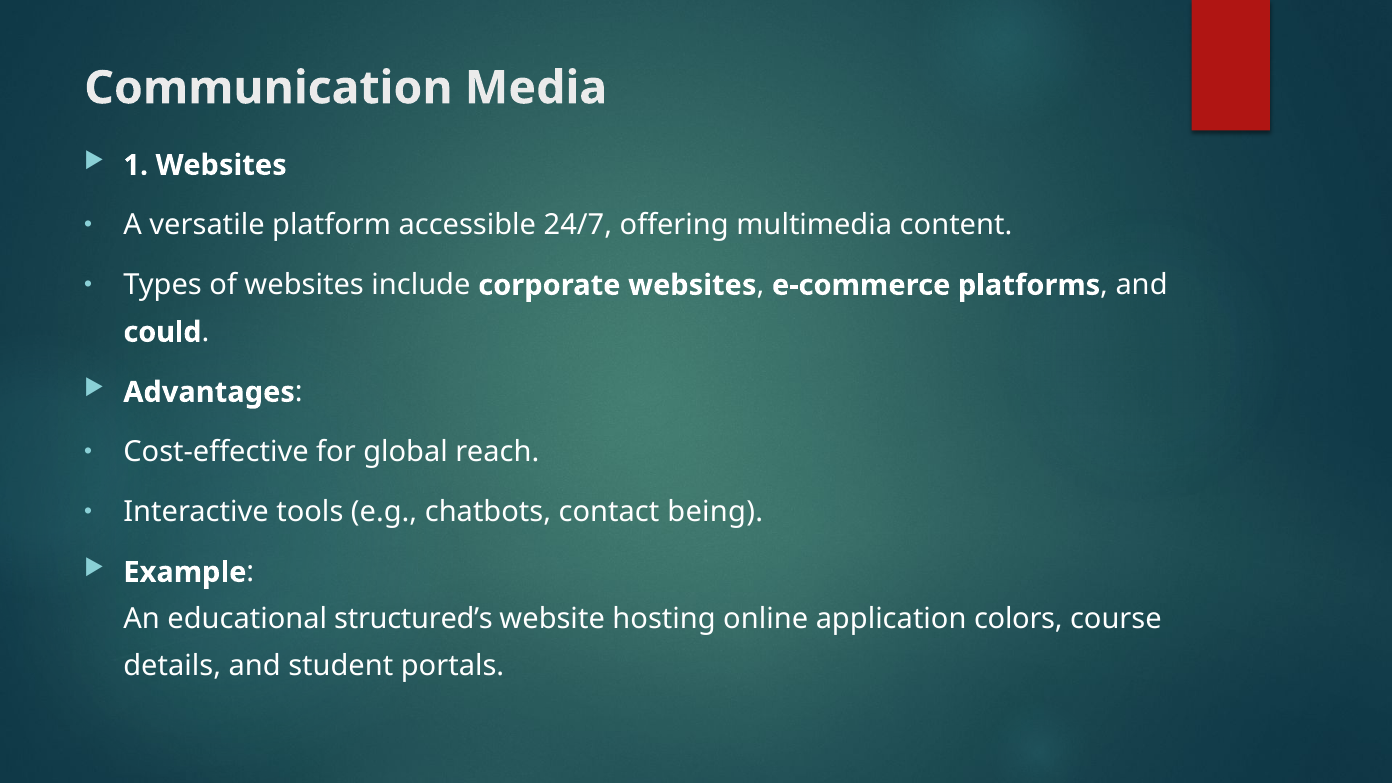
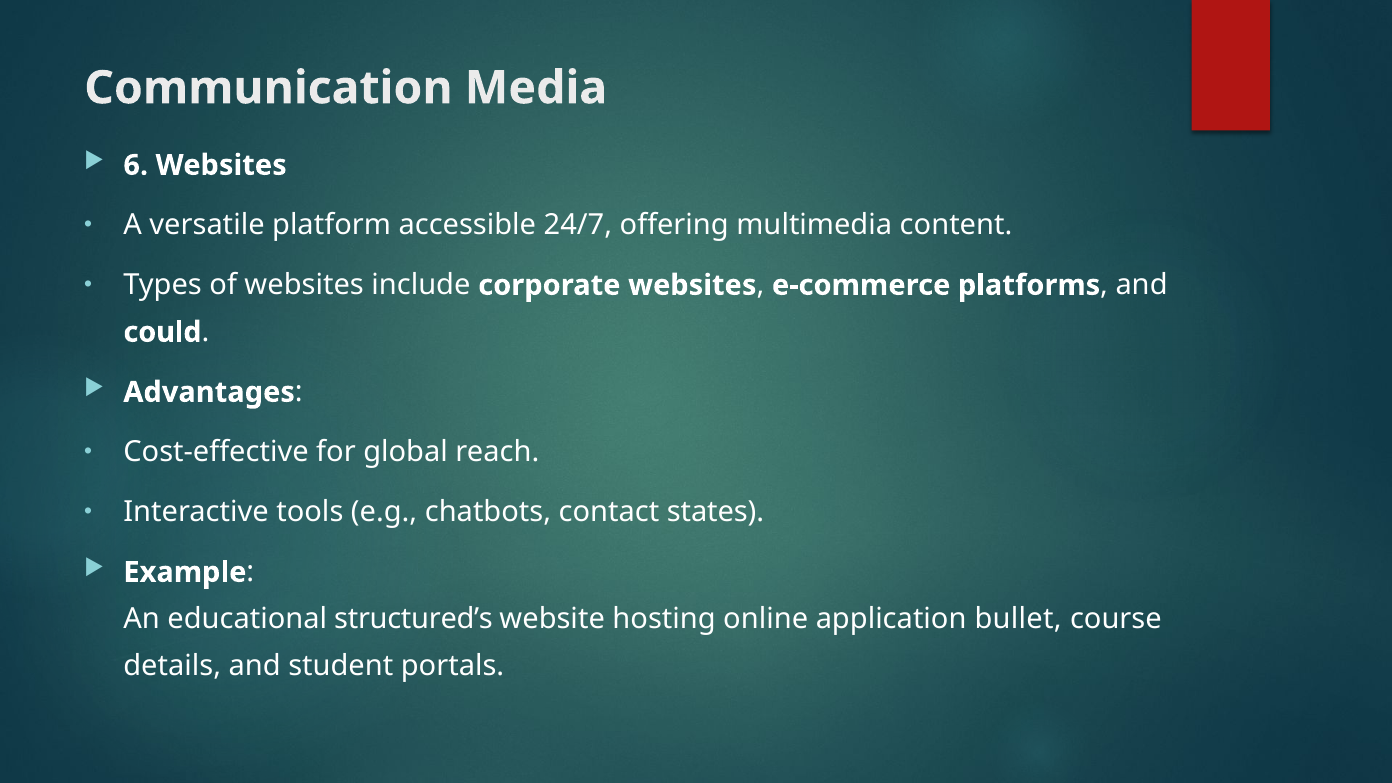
1: 1 -> 6 (136, 165)
being: being -> states (715, 512)
colors: colors -> bullet (1018, 619)
